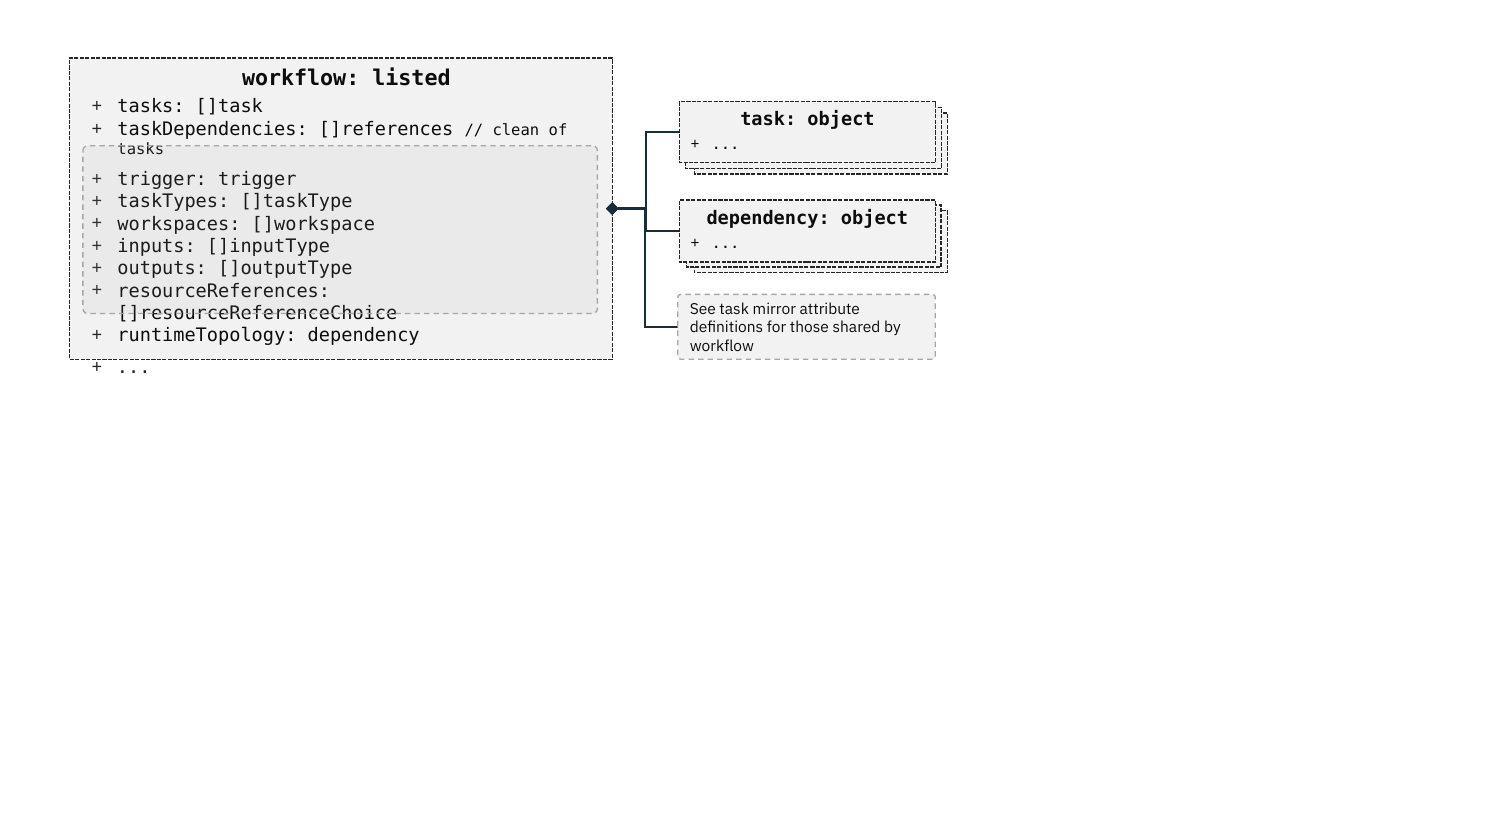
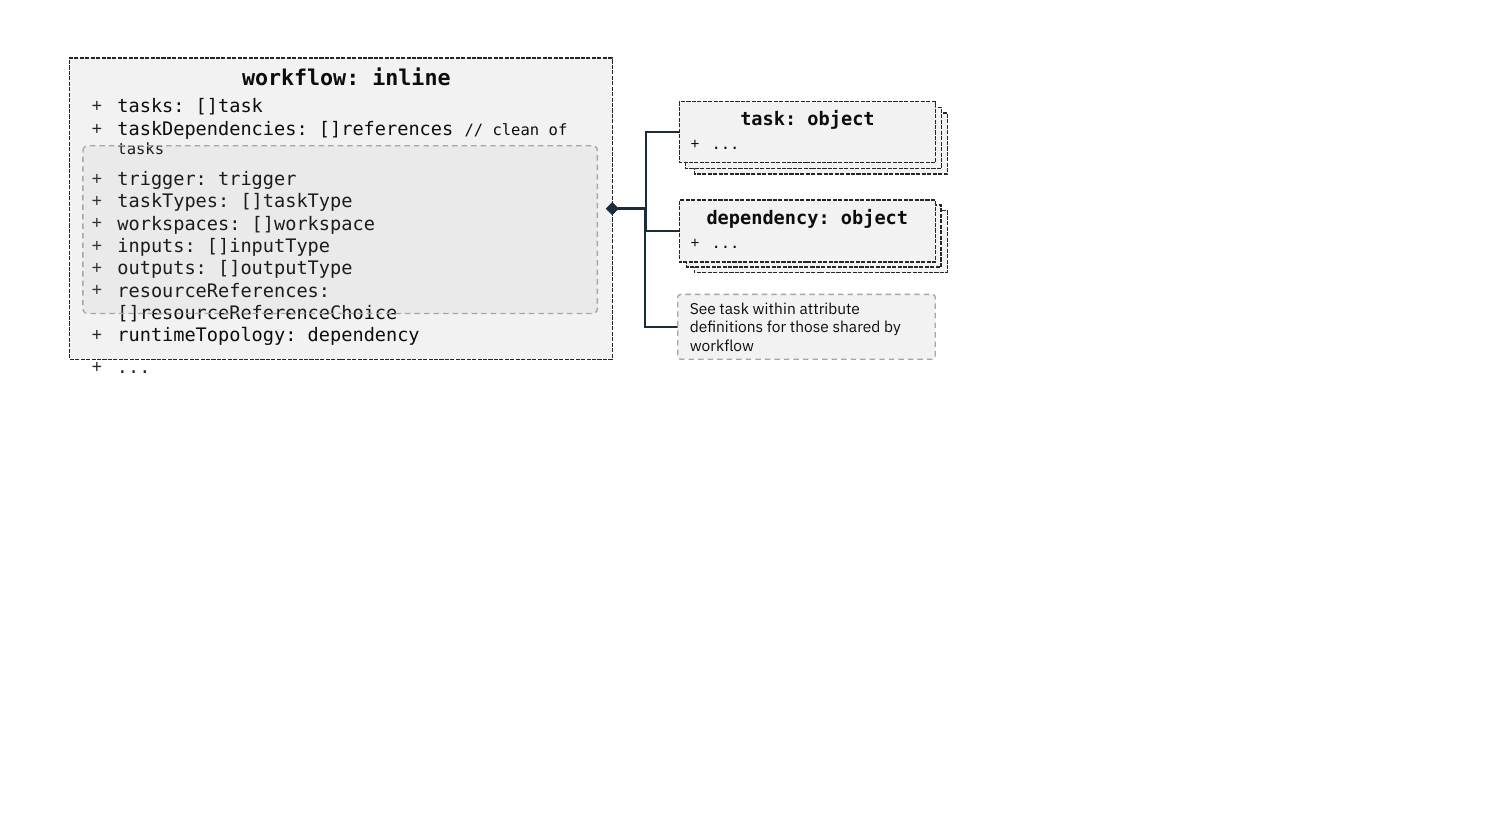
listed: listed -> inline (411, 78)
mirror: mirror -> within (774, 309)
